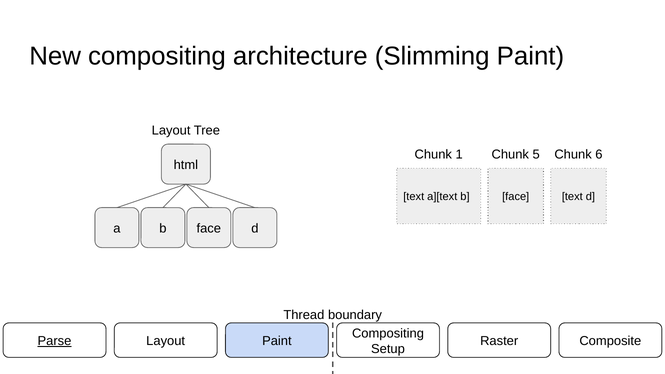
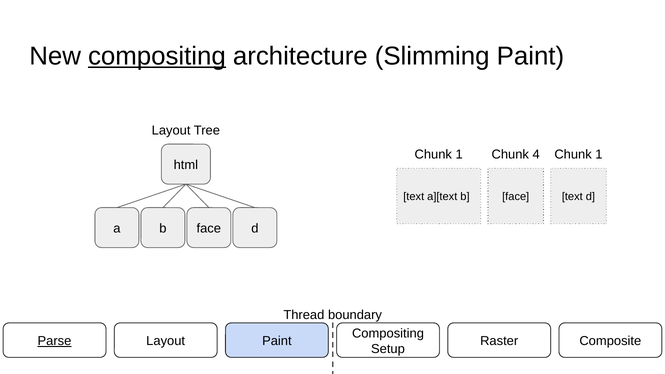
compositing underline: none -> present (157, 56)
5: 5 -> 4 (536, 155)
6: 6 -> 1 (599, 155)
